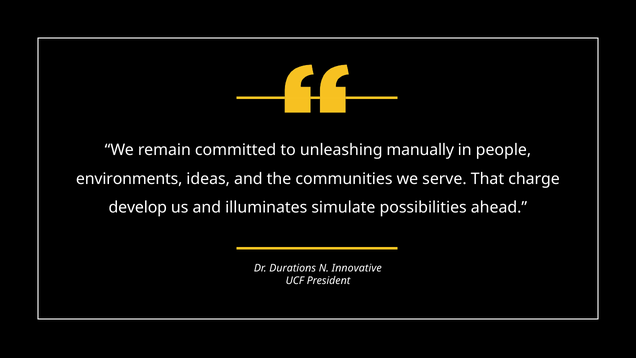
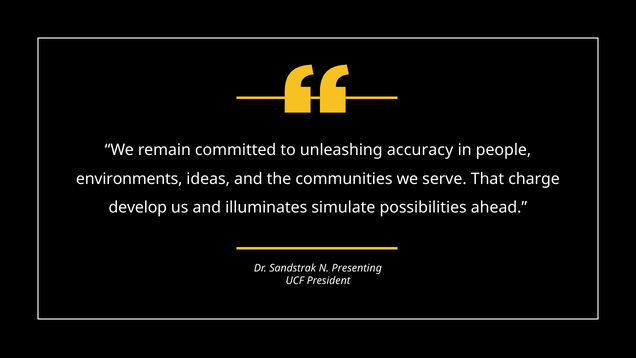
manually: manually -> accuracy (420, 150)
Durations: Durations -> Sandstrak (293, 268)
Innovative: Innovative -> Presenting (357, 268)
